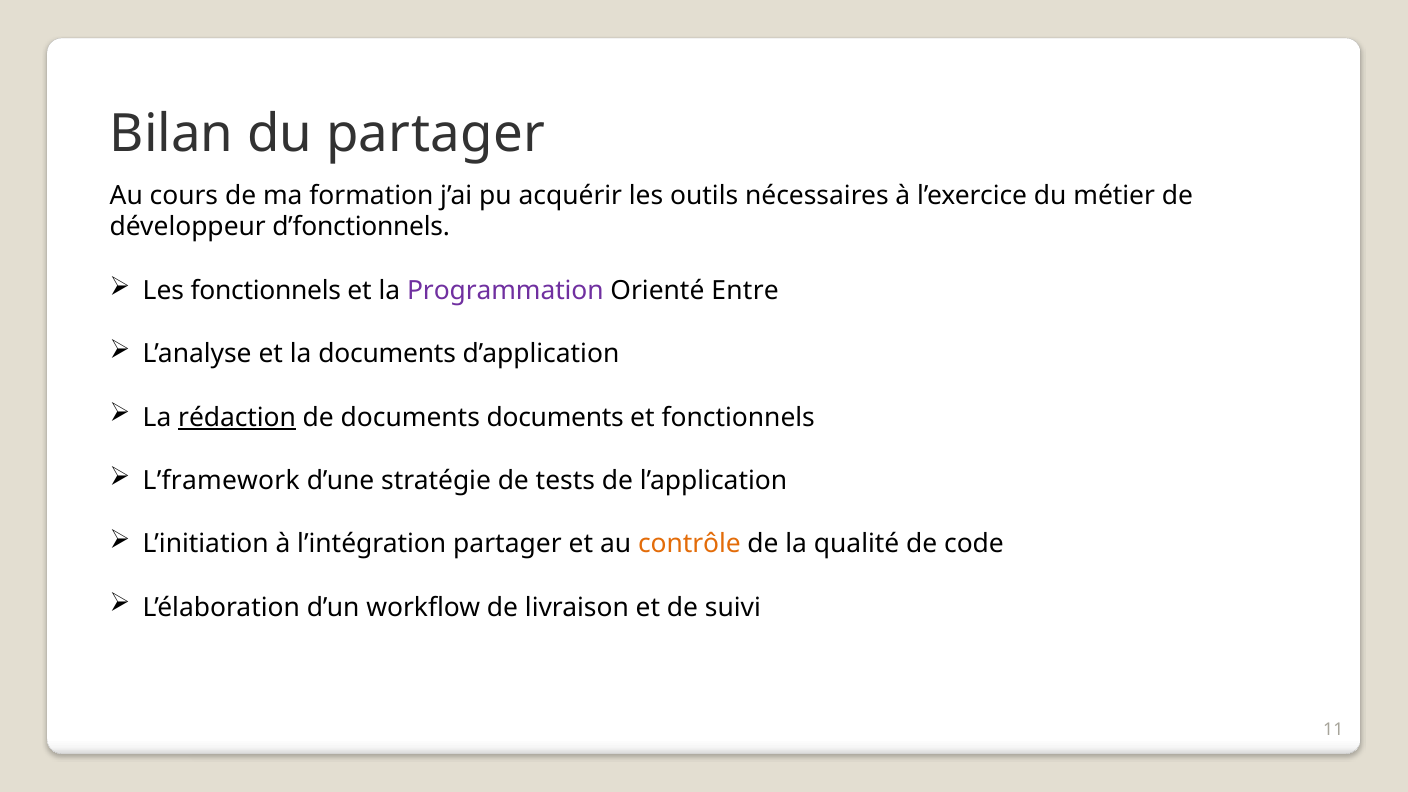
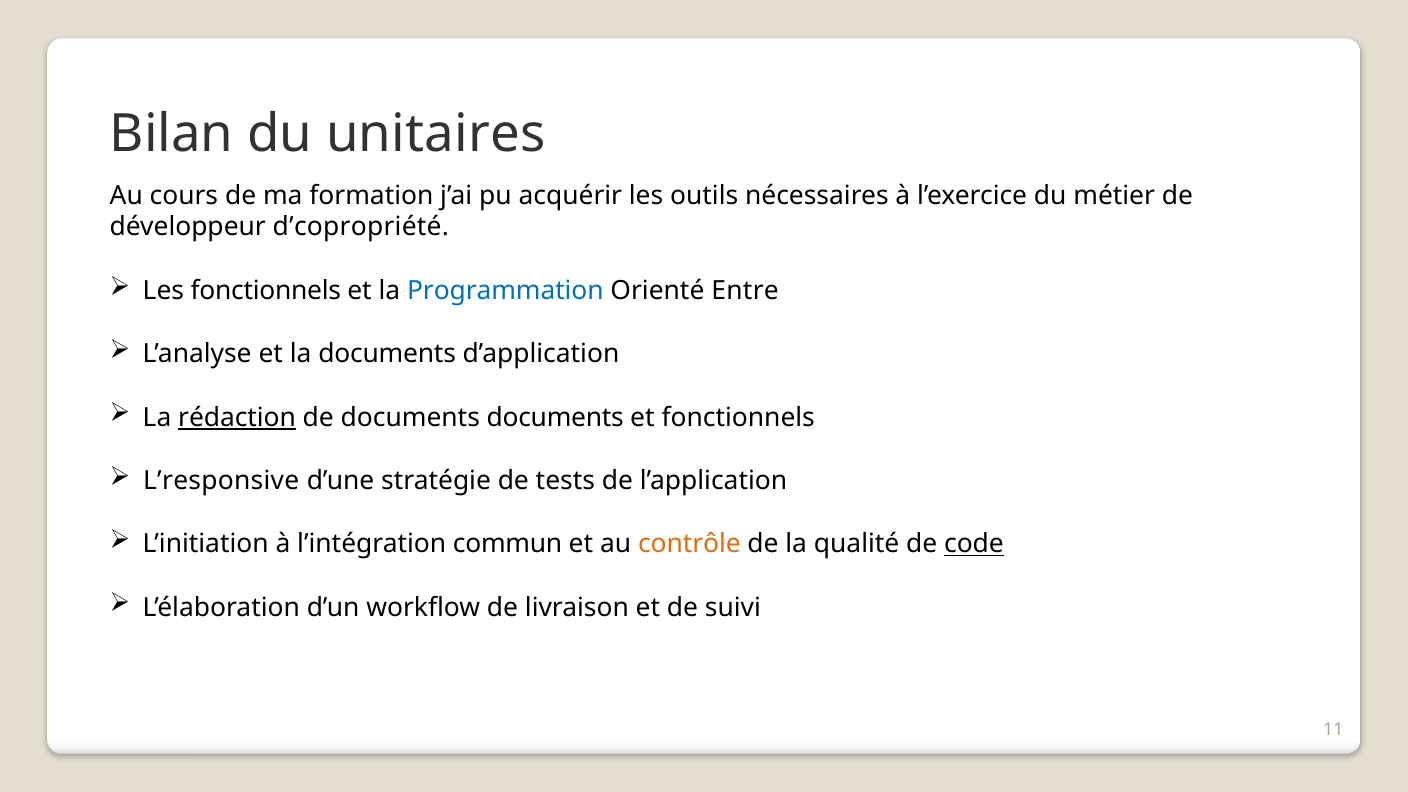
du partager: partager -> unitaires (436, 134)
d’fonctionnels: d’fonctionnels -> d’copropriété (361, 227)
Programmation colour: purple -> blue (505, 291)
L’framework: L’framework -> L’responsive (221, 481)
l’intégration partager: partager -> commun (508, 544)
code underline: none -> present (974, 544)
